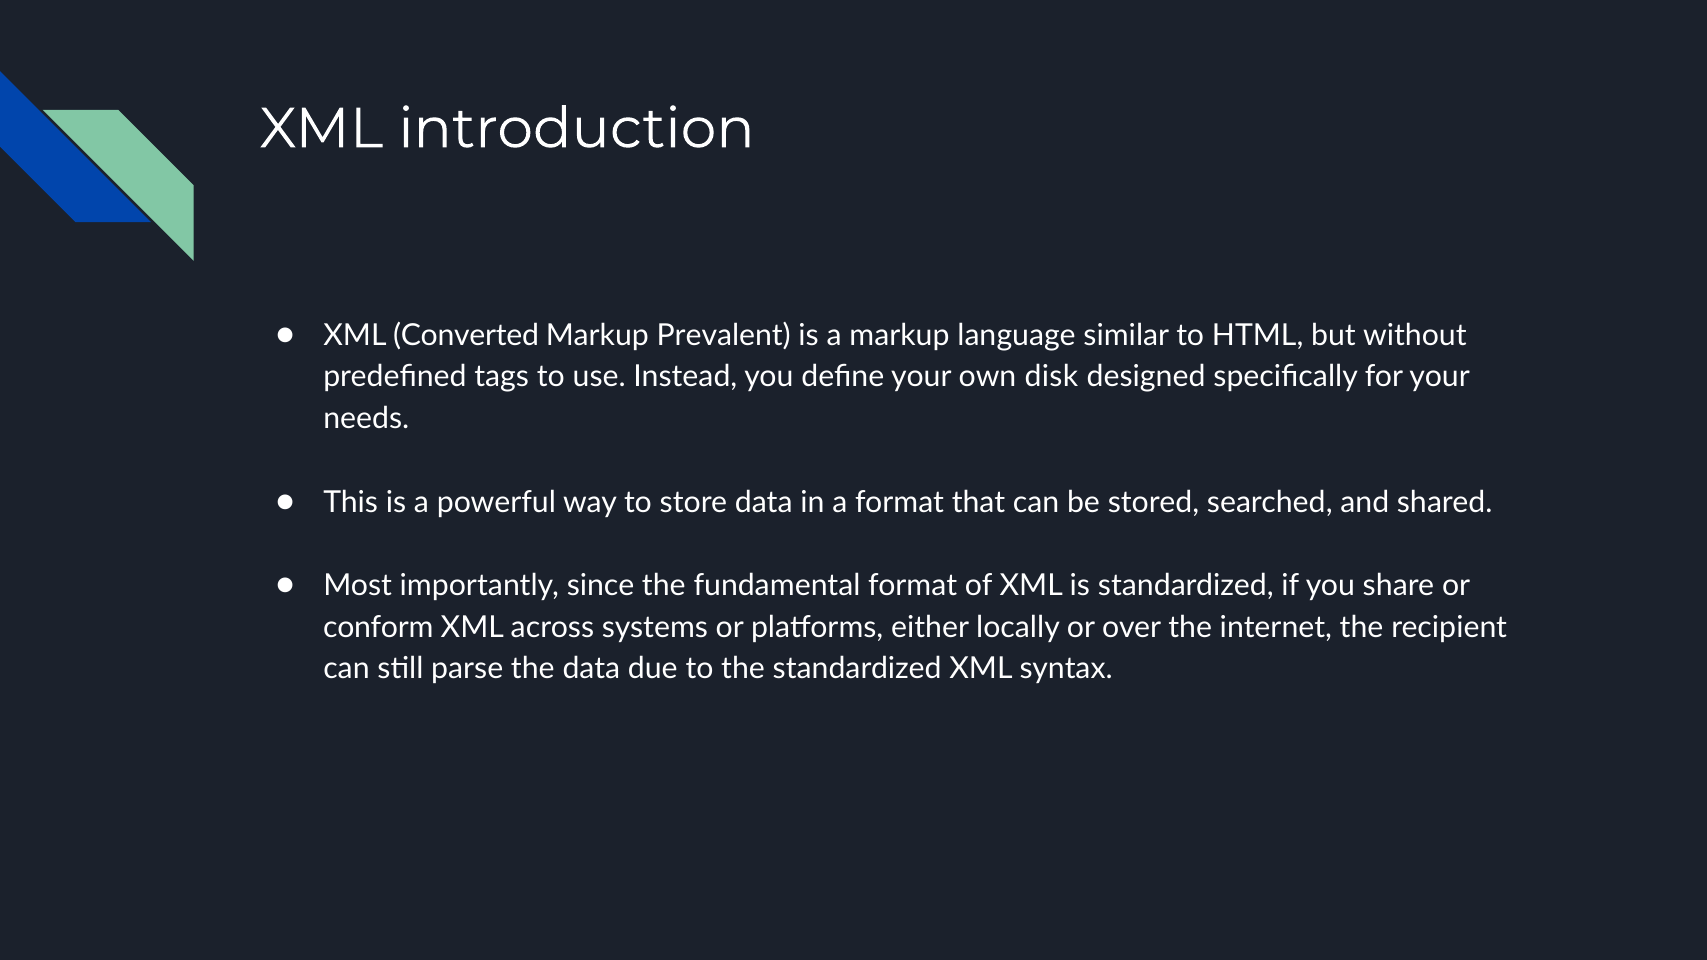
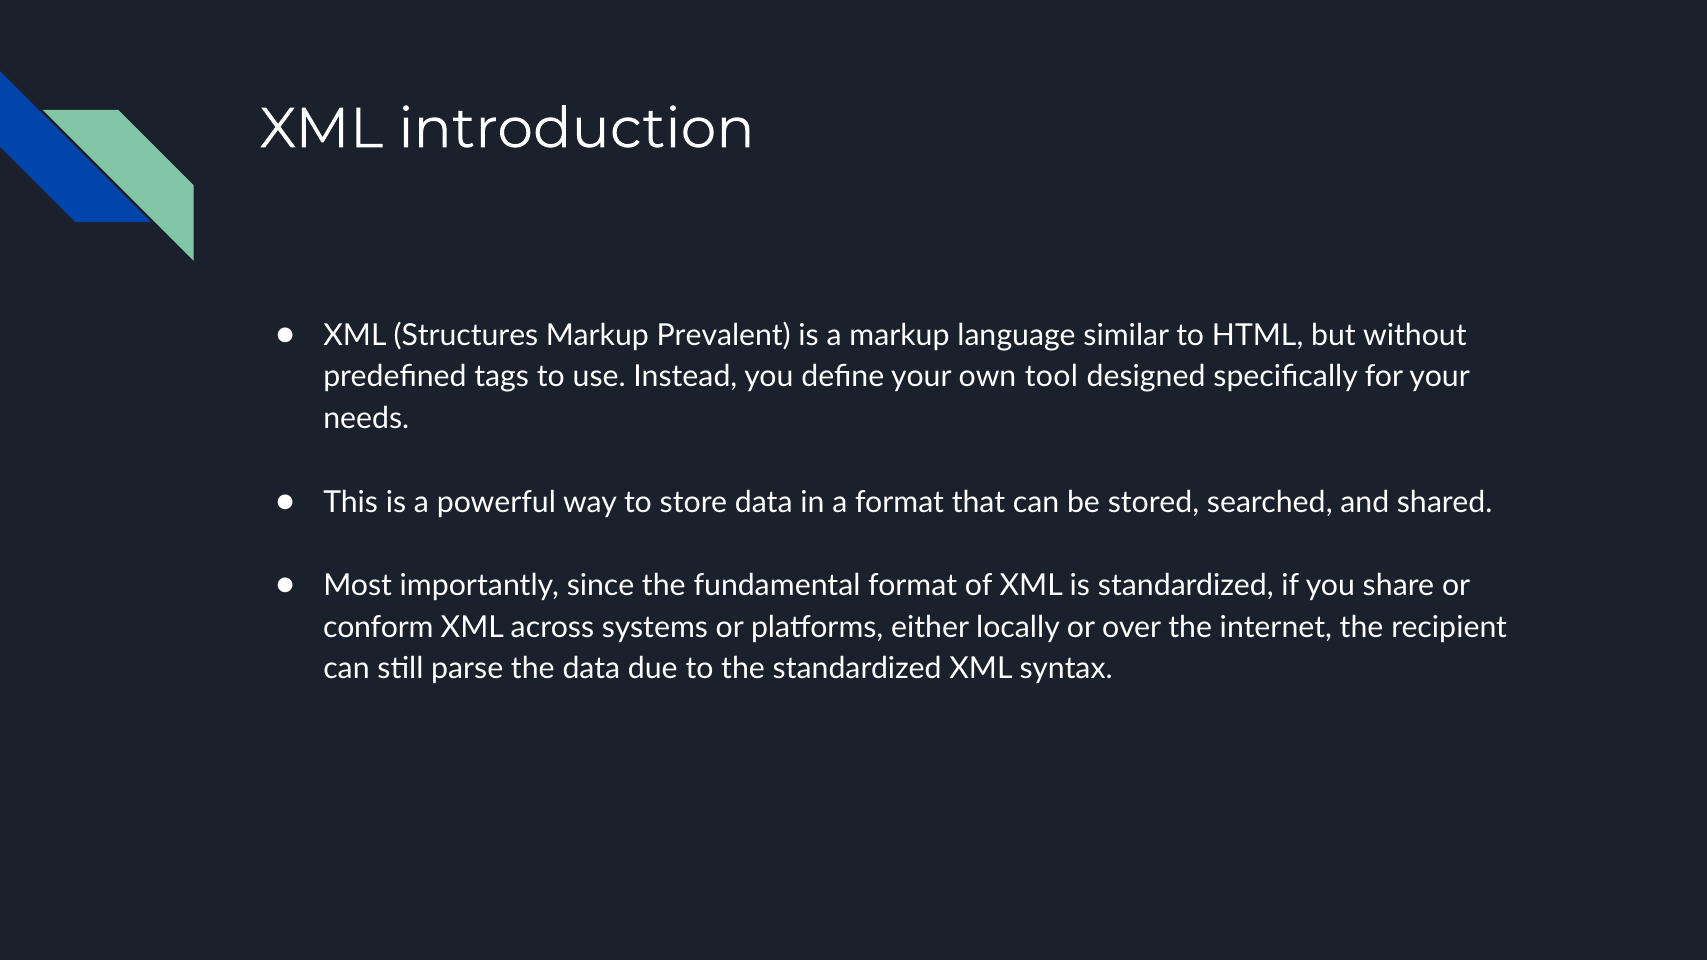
Converted: Converted -> Structures (466, 335)
disk: disk -> tool (1051, 377)
